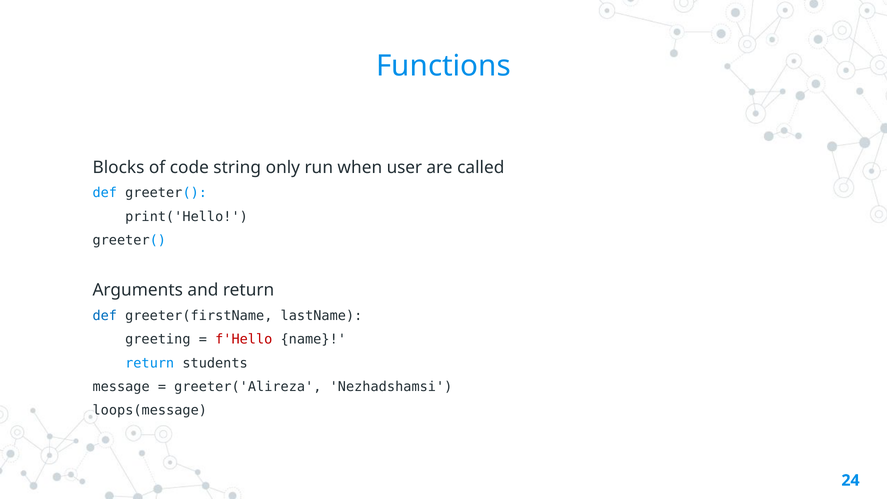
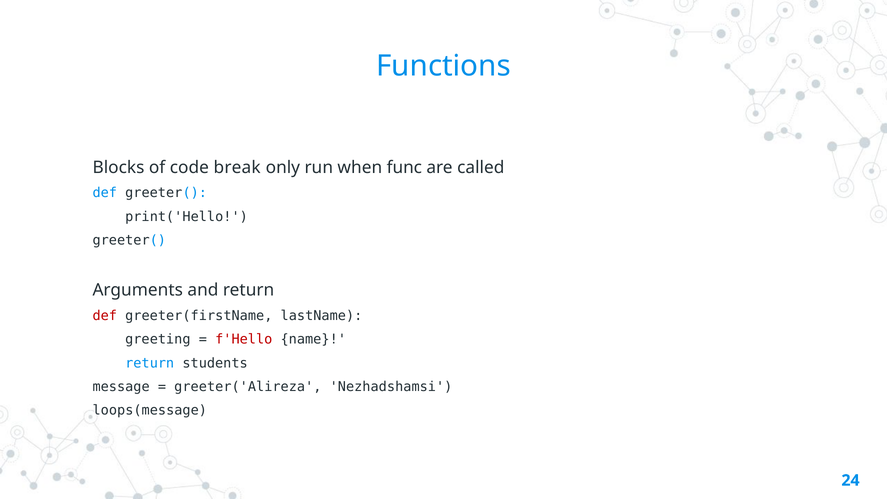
string: string -> break (237, 167)
user: user -> func (404, 167)
def colour: blue -> red (105, 316)
